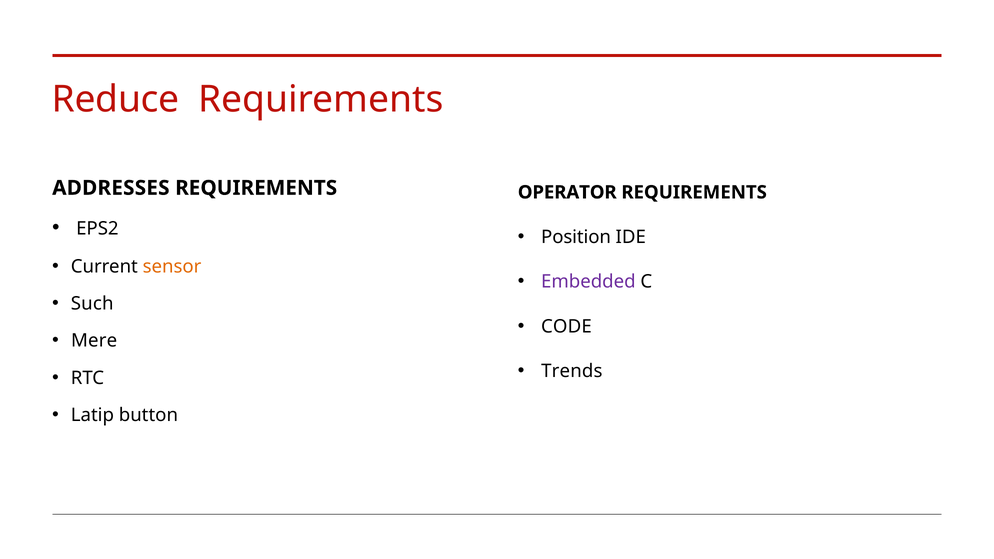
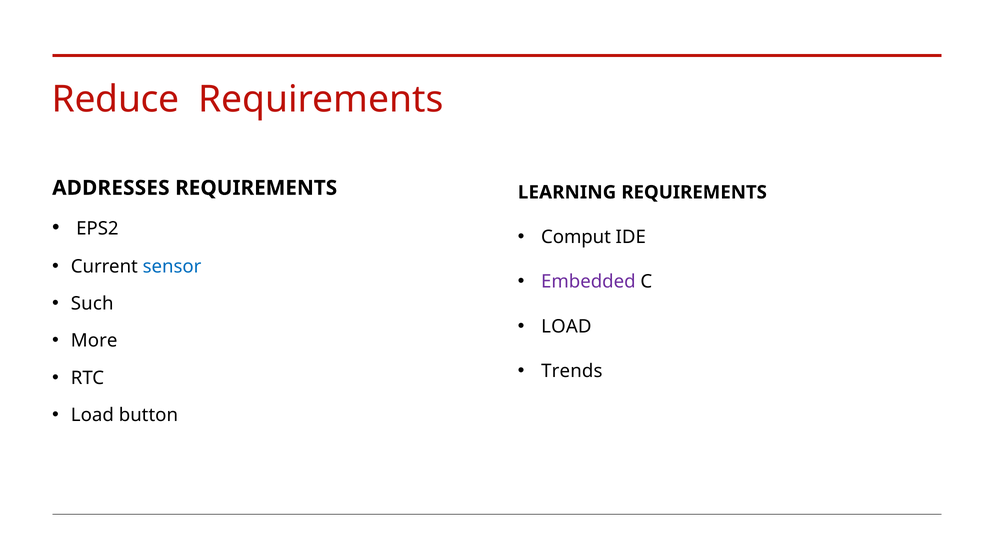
OPERATOR: OPERATOR -> LEARNING (567, 192)
Position: Position -> Comput (576, 237)
sensor colour: orange -> blue (172, 266)
CODE: CODE -> LOAD (566, 327)
Mere: Mere -> More (94, 341)
Latip: Latip -> Load (92, 415)
